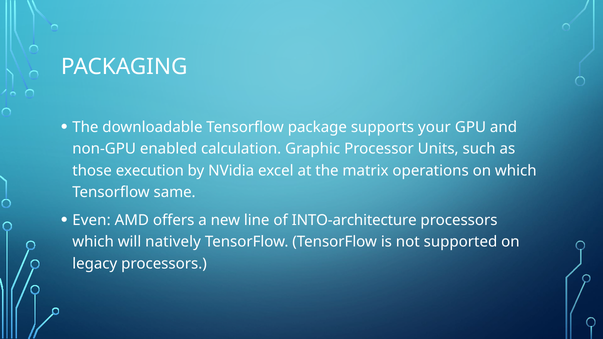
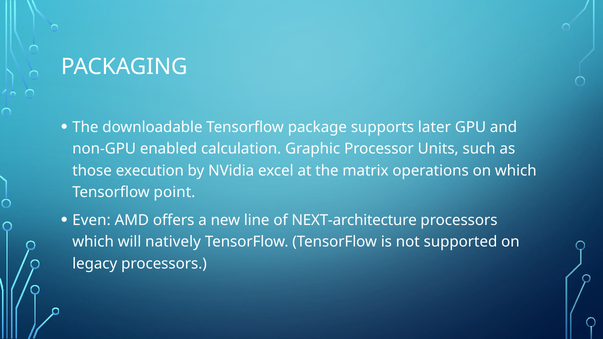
your: your -> later (434, 127)
same: same -> point (175, 192)
INTO-architecture: INTO-architecture -> NEXT-architecture (354, 220)
